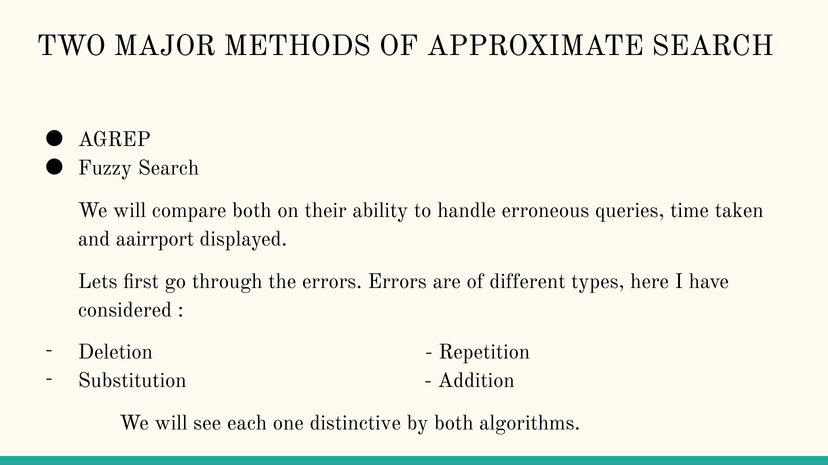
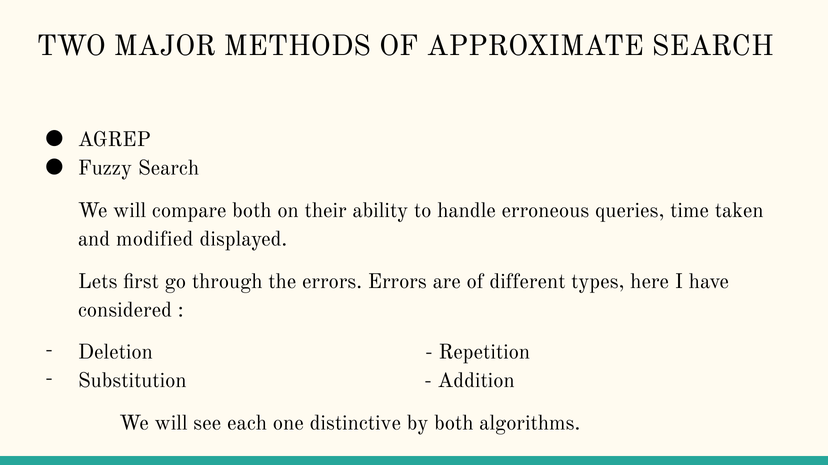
aairrport: aairrport -> modified (155, 239)
